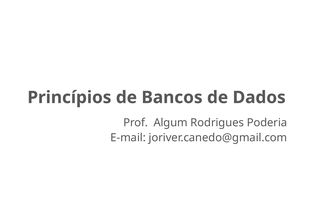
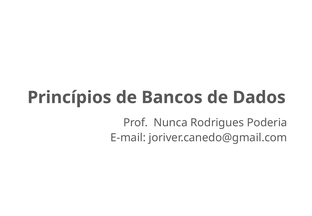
Algum: Algum -> Nunca (171, 123)
